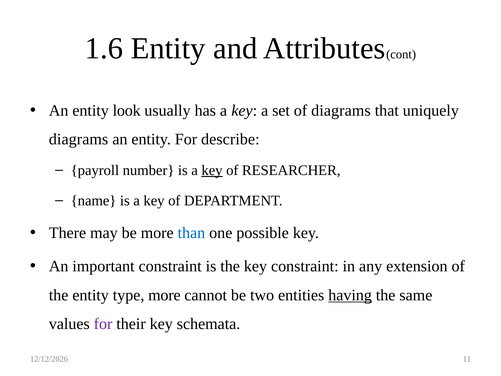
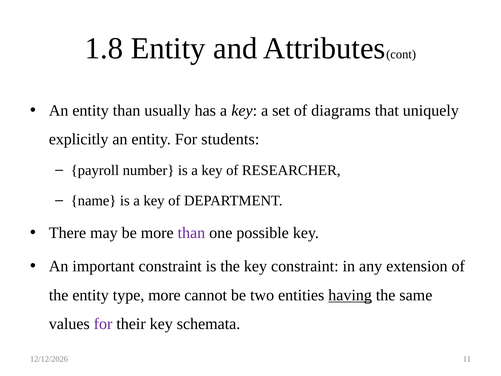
1.6: 1.6 -> 1.8 (104, 48)
entity look: look -> than (127, 110)
diagrams: diagrams -> explicitly (79, 139)
describe: describe -> students (230, 139)
key underline: present -> none (212, 170)
than colour: blue -> purple (191, 233)
